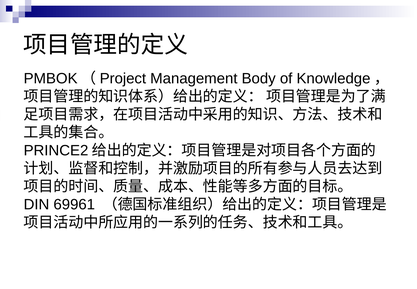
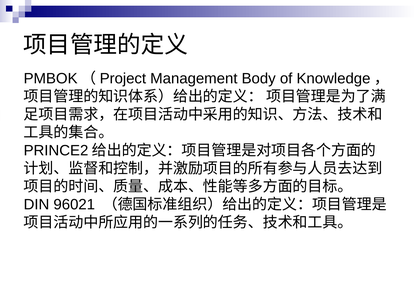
69961: 69961 -> 96021 (74, 204)
